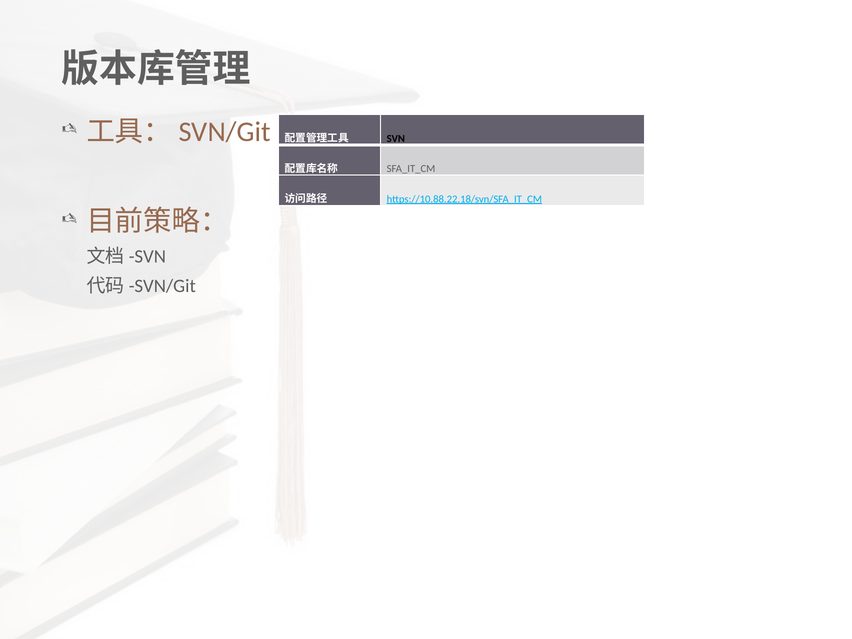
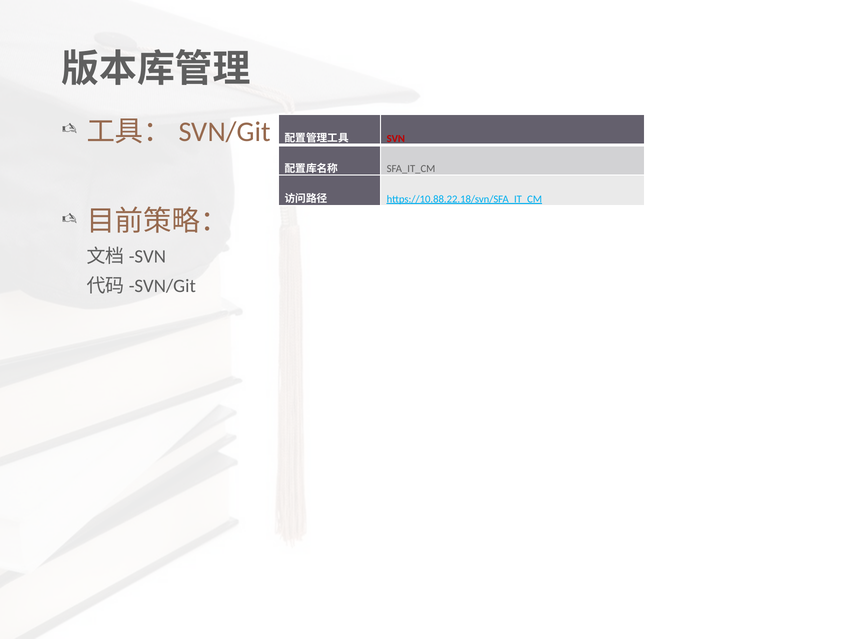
SVN colour: black -> red (396, 139)
